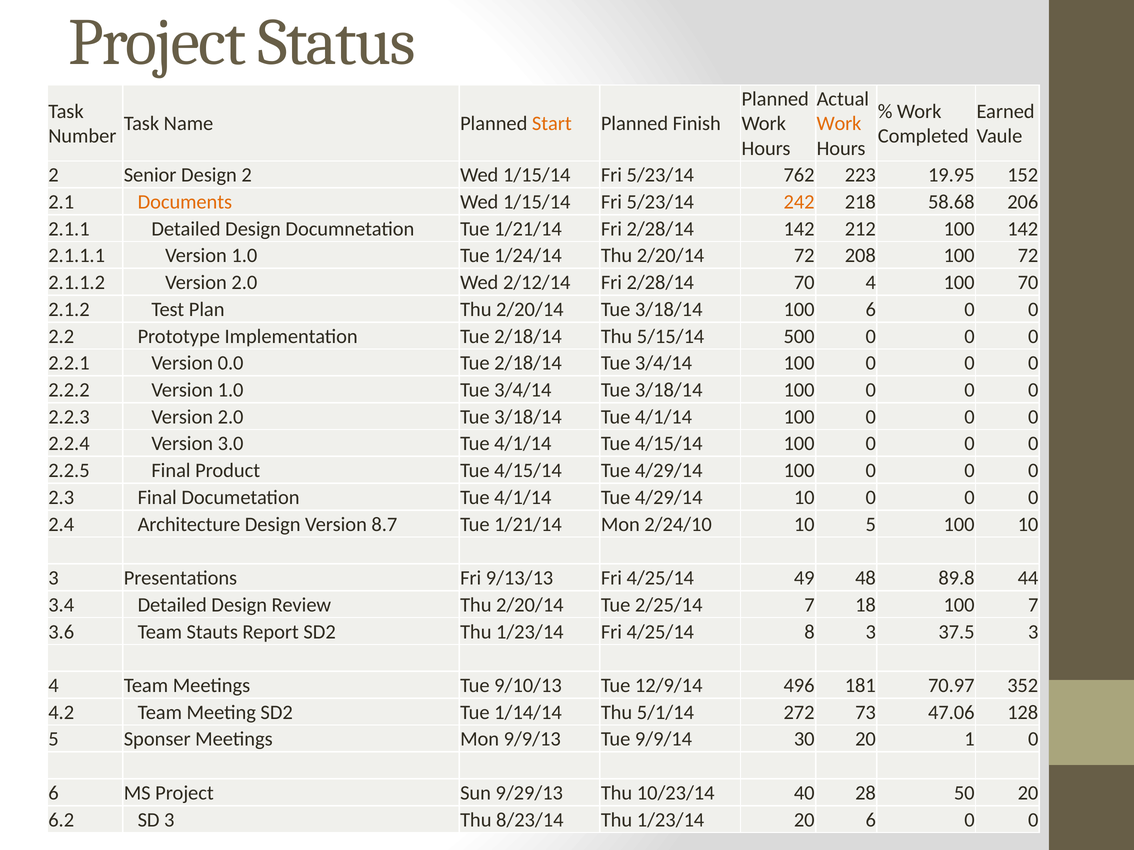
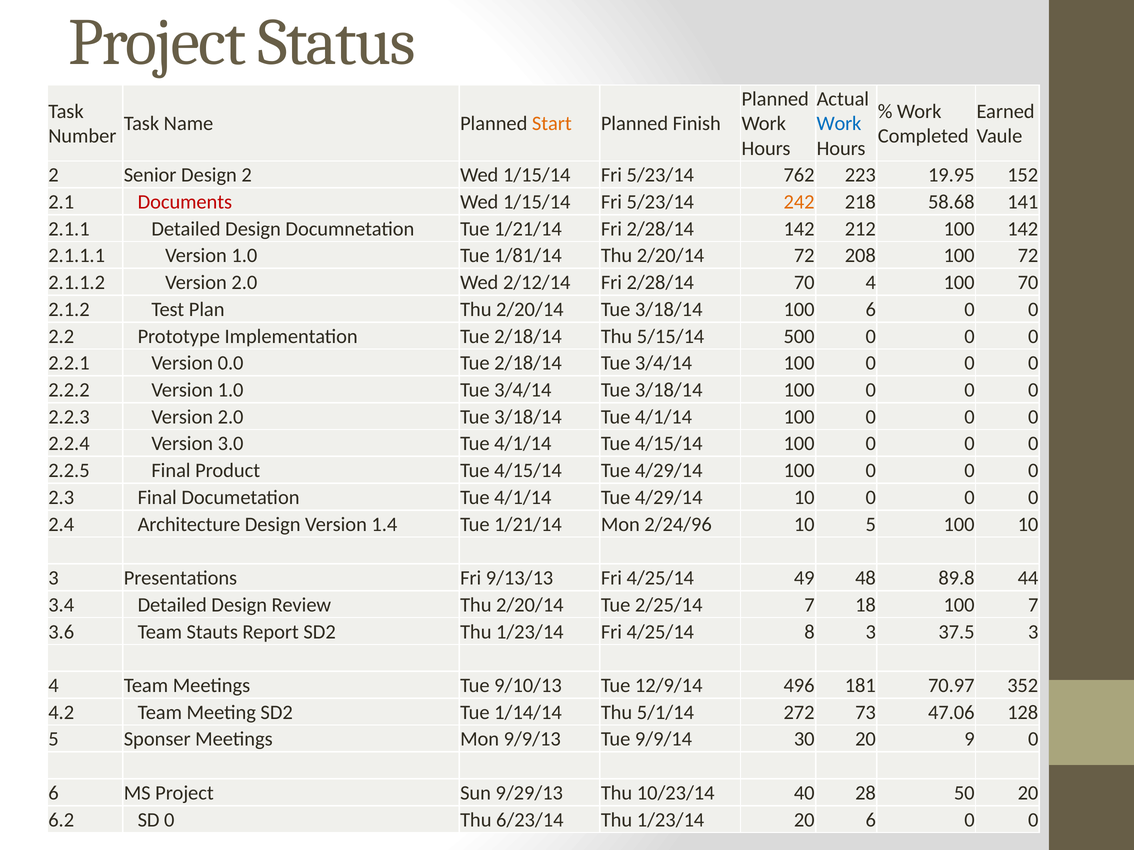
Work colour: orange -> blue (839, 124)
Documents colour: orange -> red (185, 202)
206: 206 -> 141 (1023, 202)
1/24/14: 1/24/14 -> 1/81/14 (528, 256)
8.7: 8.7 -> 1.4 (384, 525)
2/24/10: 2/24/10 -> 2/24/96 (678, 525)
1: 1 -> 9 (969, 740)
SD 3: 3 -> 0 (169, 820)
8/23/14: 8/23/14 -> 6/23/14 (530, 820)
